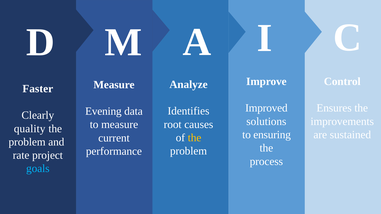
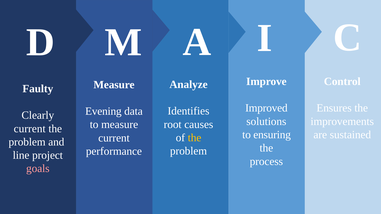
Faster: Faster -> Faulty (38, 89)
quality: quality -> current (30, 129)
rate: rate -> line (21, 155)
goals colour: light blue -> pink (38, 169)
